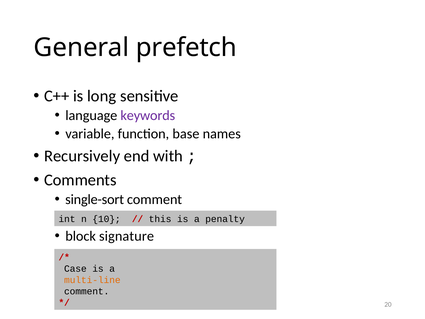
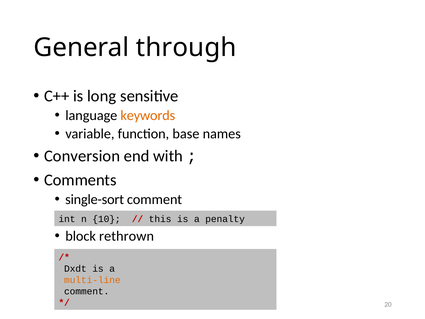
prefetch: prefetch -> through (186, 48)
keywords colour: purple -> orange (148, 115)
Recursively: Recursively -> Conversion (82, 156)
signature: signature -> rethrown (127, 236)
Case: Case -> Dxdt (75, 269)
